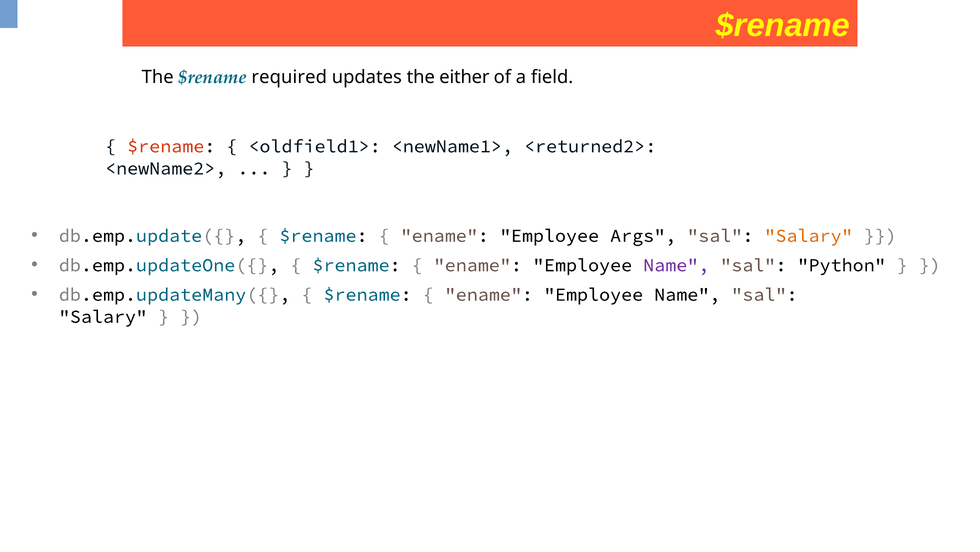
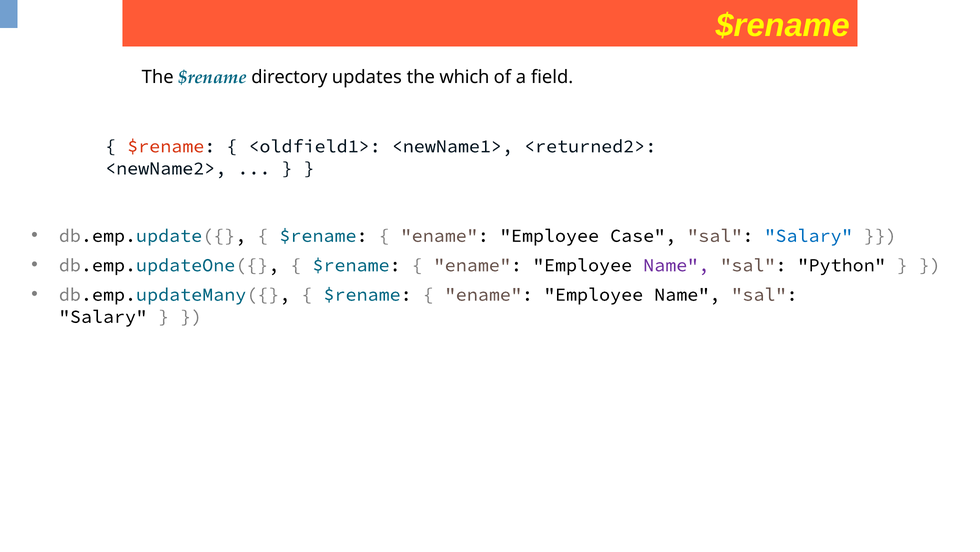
required: required -> directory (289, 77)
either: either -> which (464, 77)
Args: Args -> Case (643, 235)
Salary colour: orange -> blue (809, 235)
